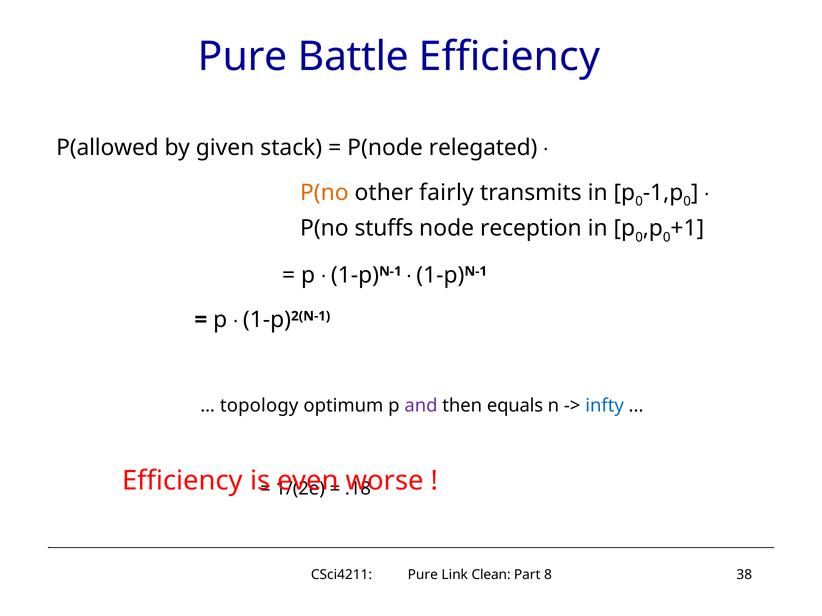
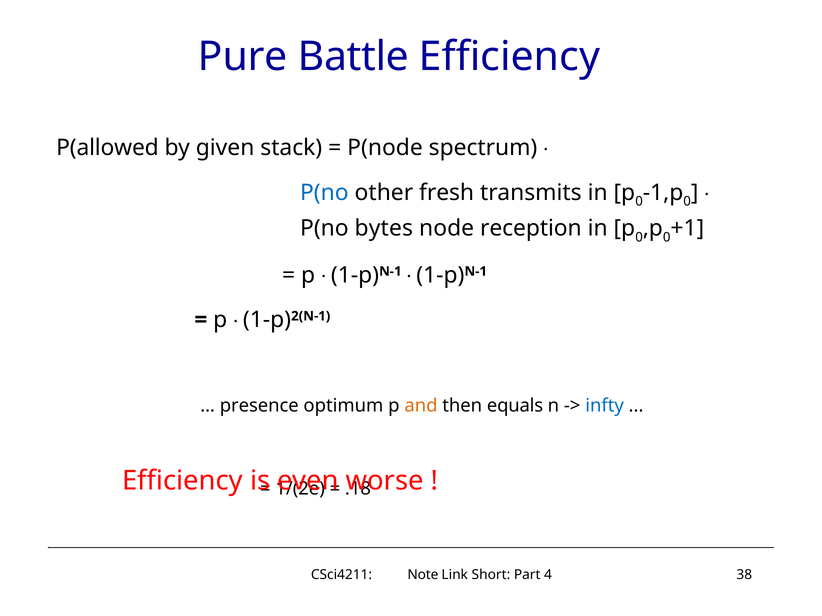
relegated: relegated -> spectrum (483, 148)
P(no colour: orange -> blue (324, 193)
fairly: fairly -> fresh (447, 193)
stuffs: stuffs -> bytes (384, 229)
topology: topology -> presence (259, 406)
and colour: purple -> orange (421, 406)
CSci4211 Pure: Pure -> Note (423, 575)
Clean: Clean -> Short (491, 575)
8: 8 -> 4 (548, 575)
